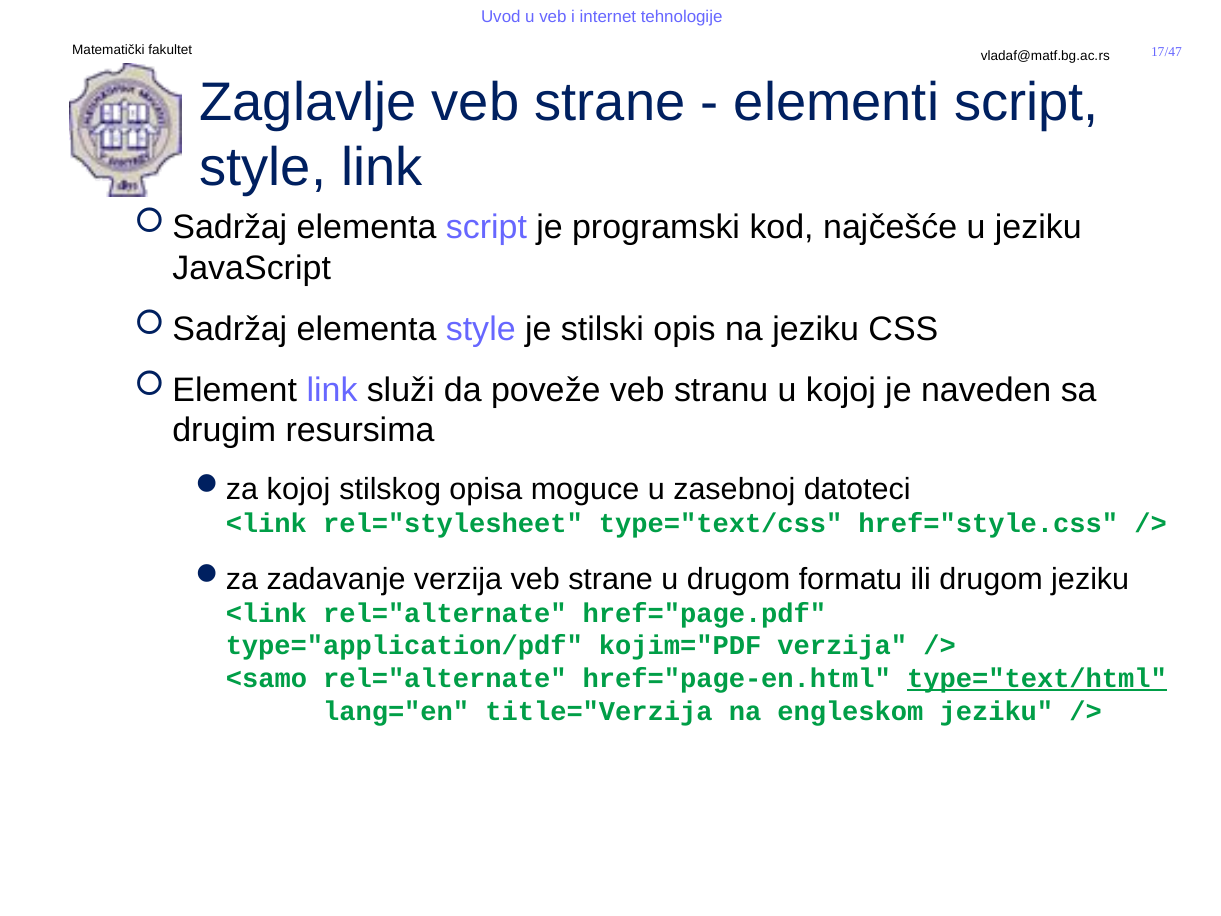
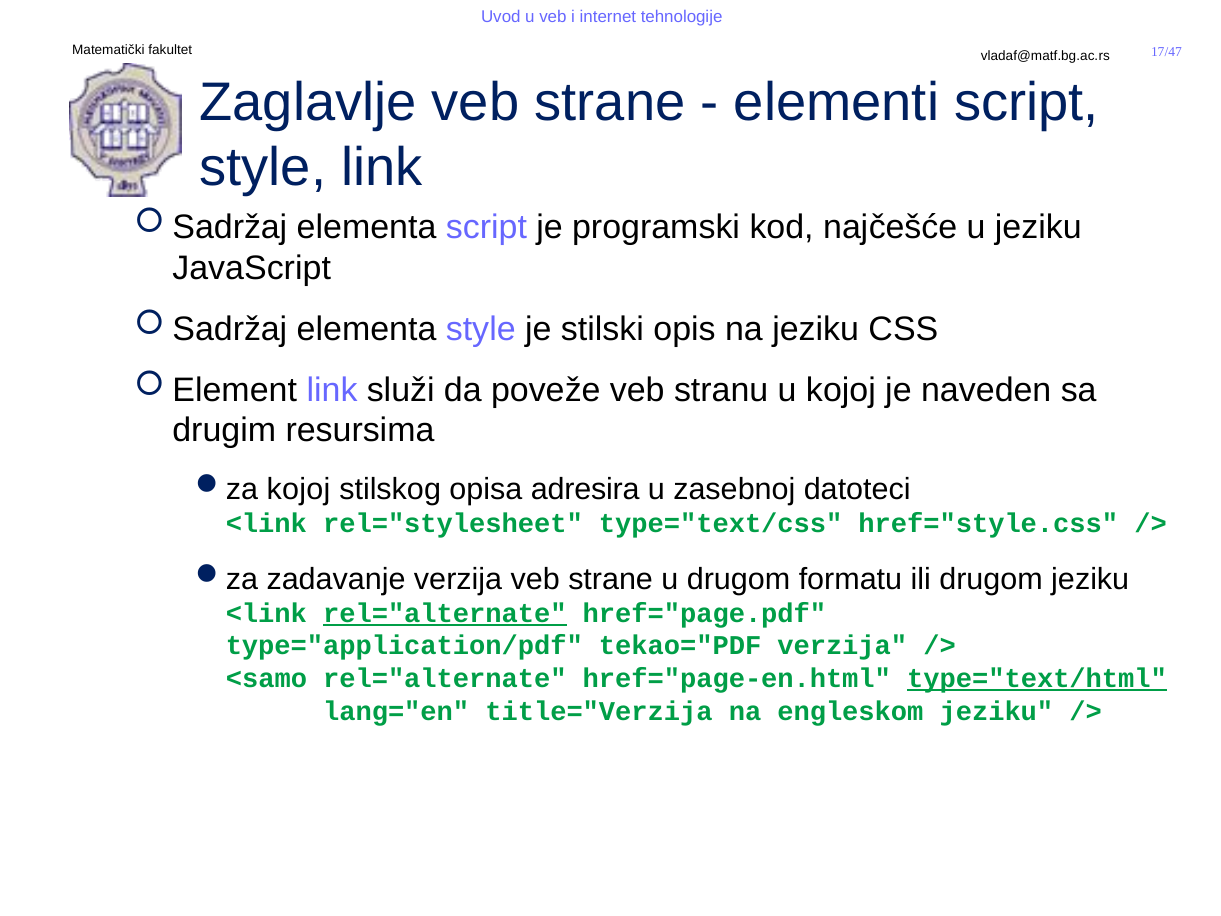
moguce: moguce -> adresira (585, 489)
rel="alternate underline: none -> present (445, 613)
kojim="PDF: kojim="PDF -> tekao="PDF (680, 646)
